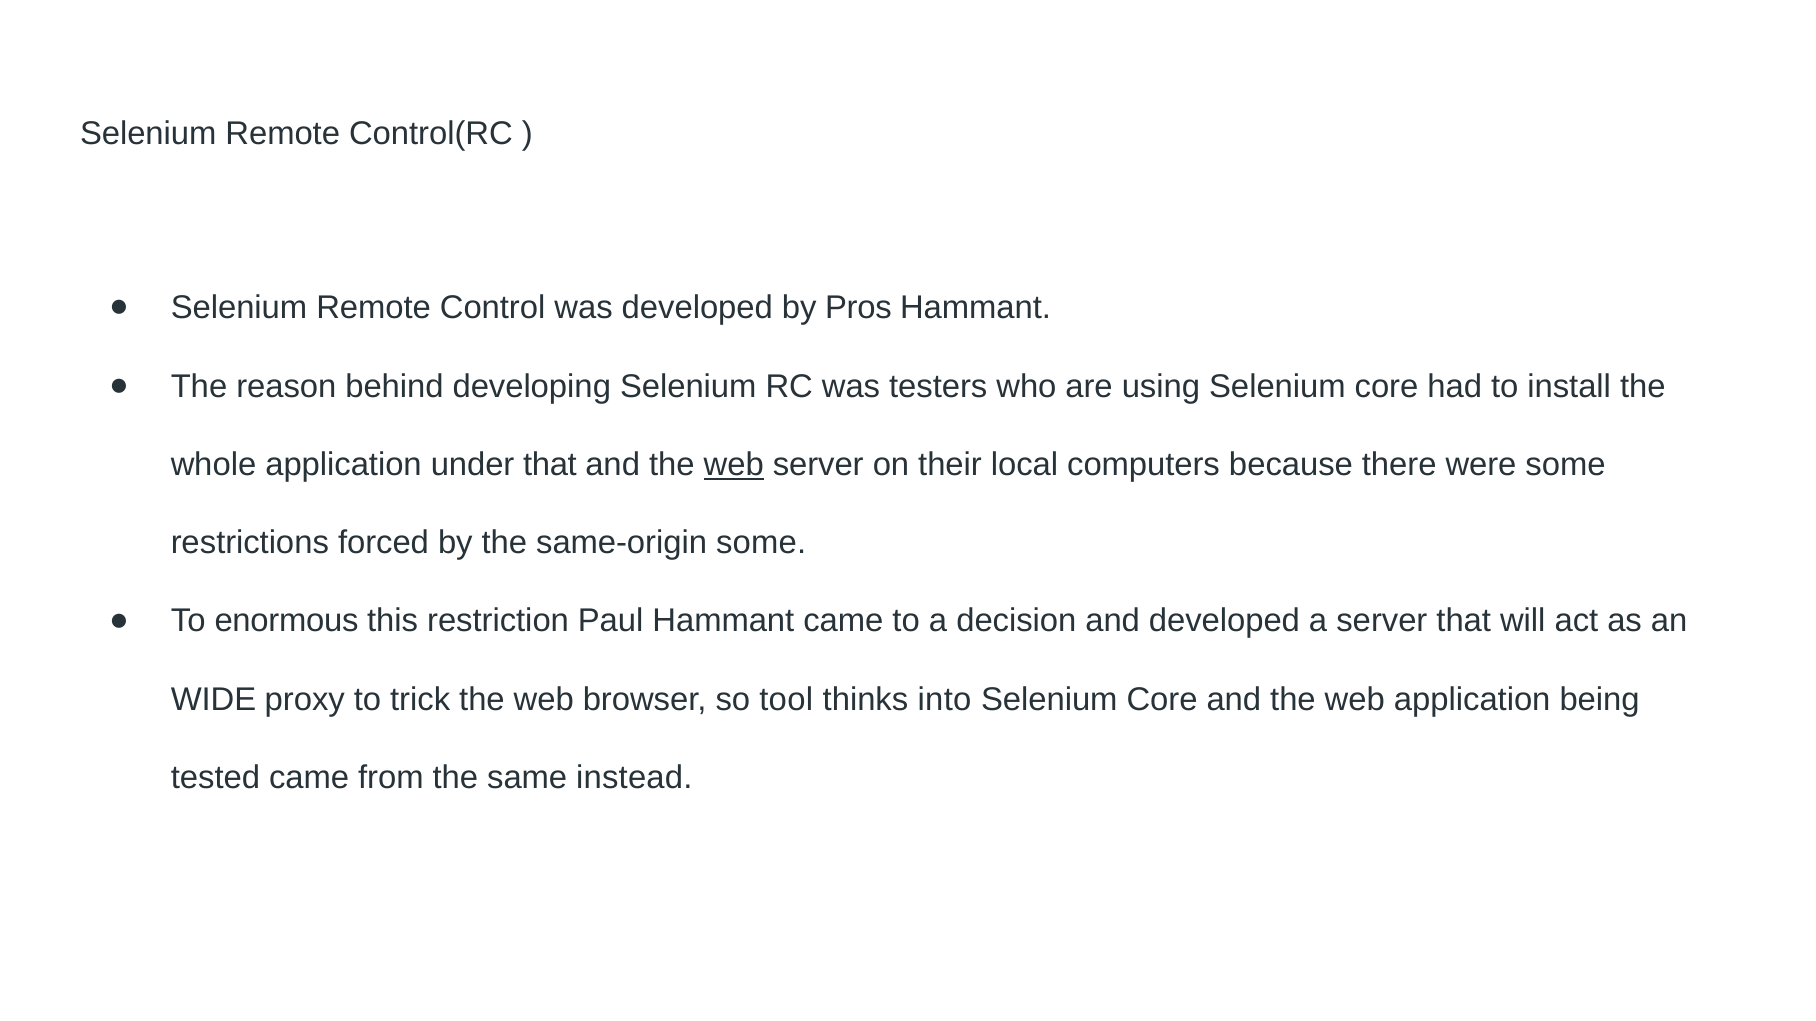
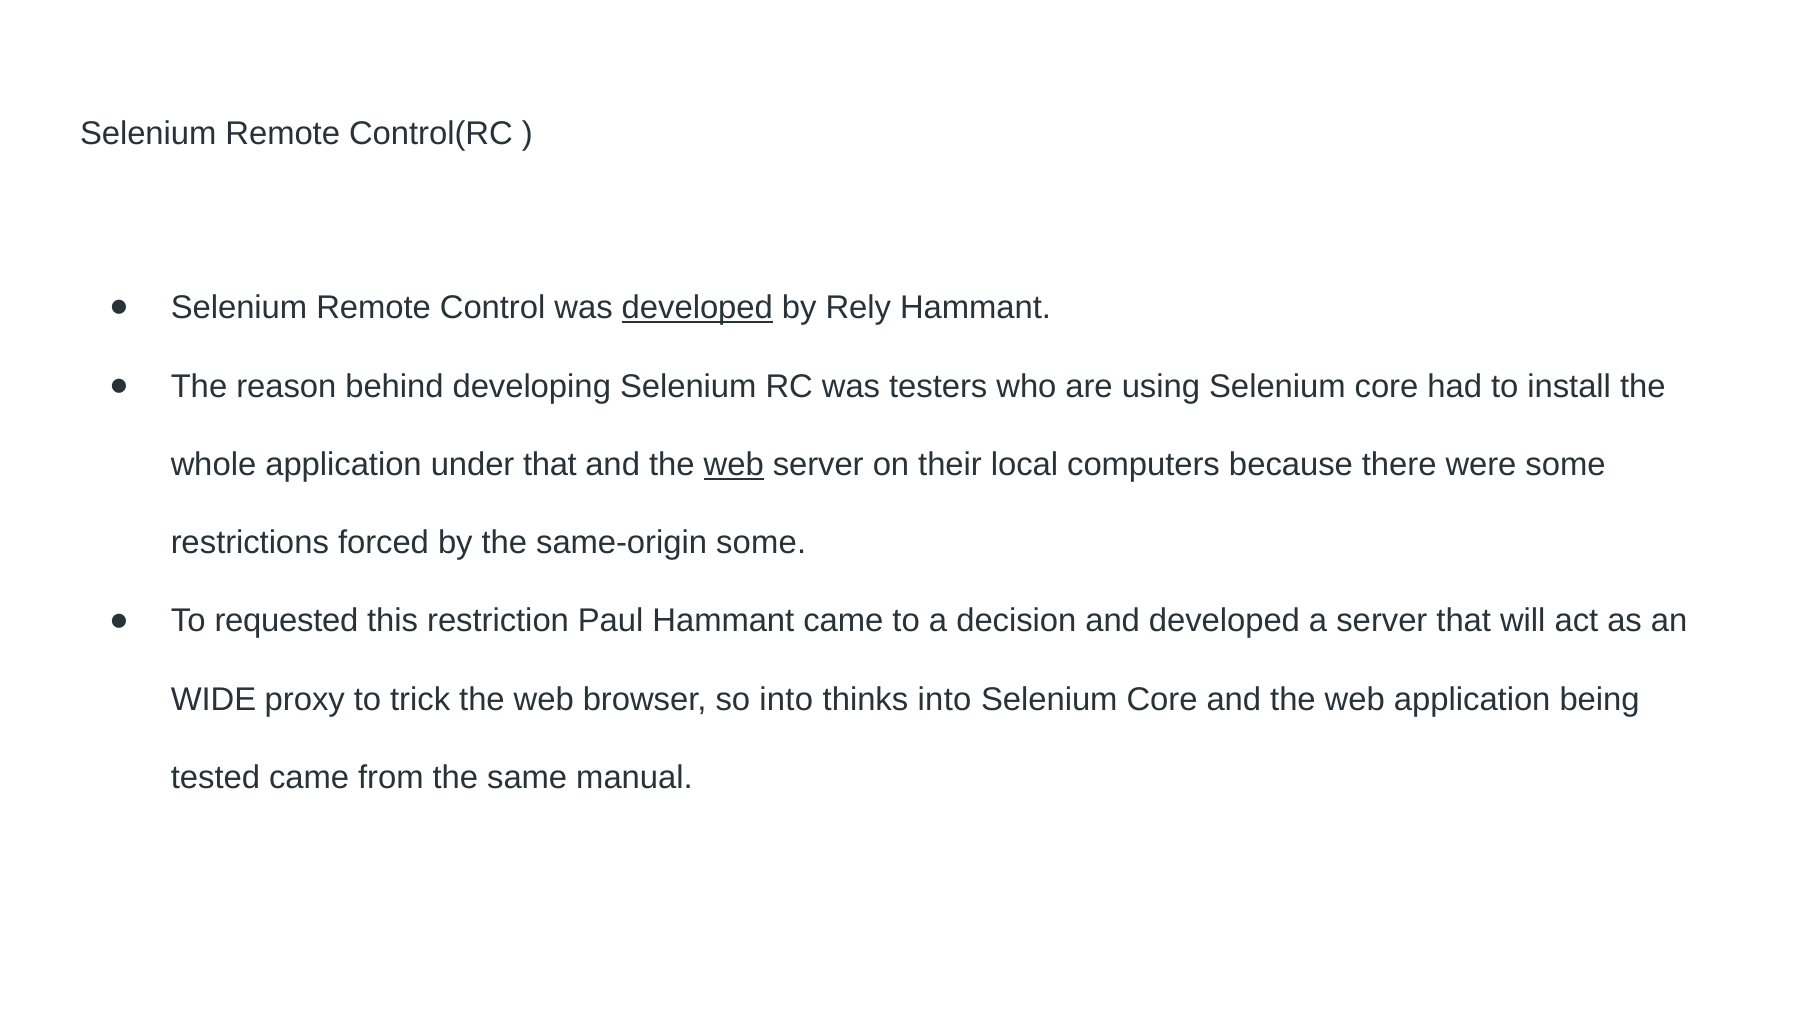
developed underline: none -> present (697, 308)
Pros: Pros -> Rely (858, 308)
enormous: enormous -> requested (286, 621)
so tool: tool -> into (786, 700)
instead: instead -> manual (634, 778)
